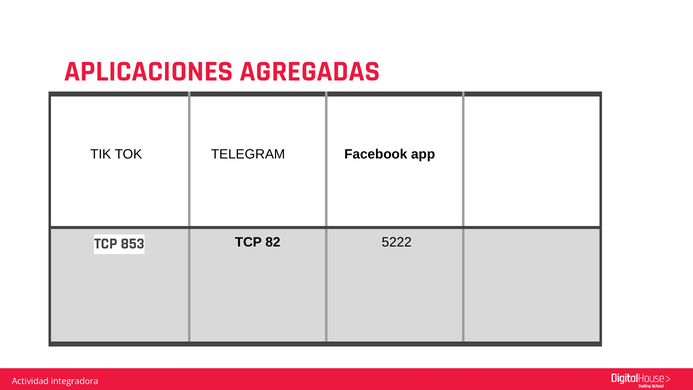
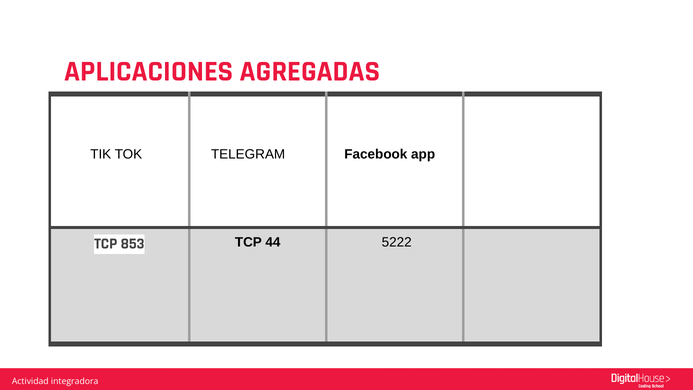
82: 82 -> 44 (273, 242)
